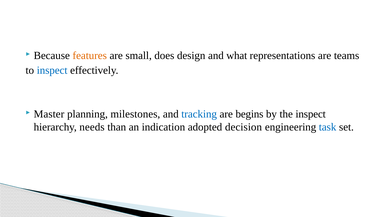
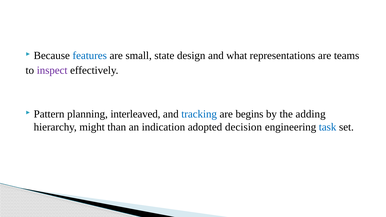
features colour: orange -> blue (90, 56)
does: does -> state (164, 56)
inspect colour: blue -> purple (52, 70)
Master: Master -> Pattern (49, 114)
milestones: milestones -> interleaved (135, 114)
the inspect: inspect -> adding (311, 114)
needs: needs -> might (92, 127)
